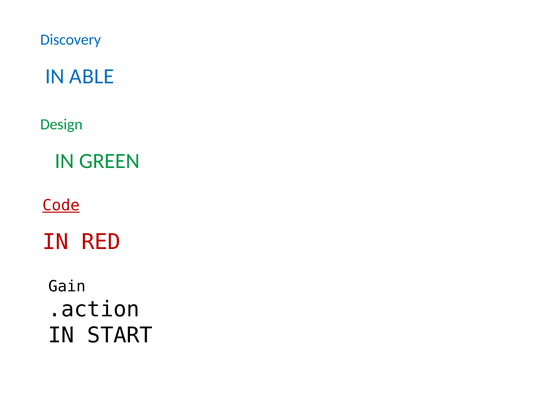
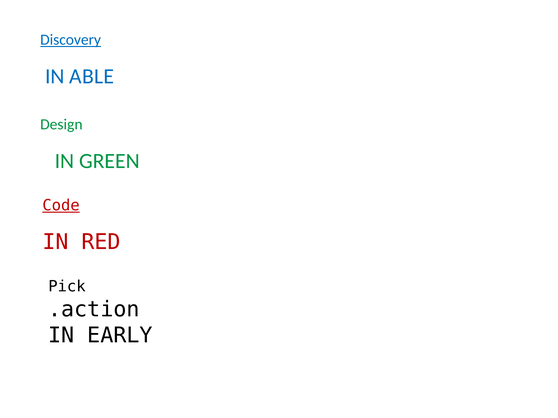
Discovery underline: none -> present (71, 40)
Gain: Gain -> Pick (67, 287)
START: START -> EARLY (120, 336)
